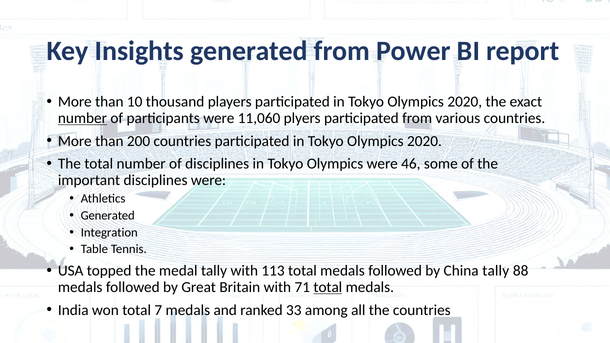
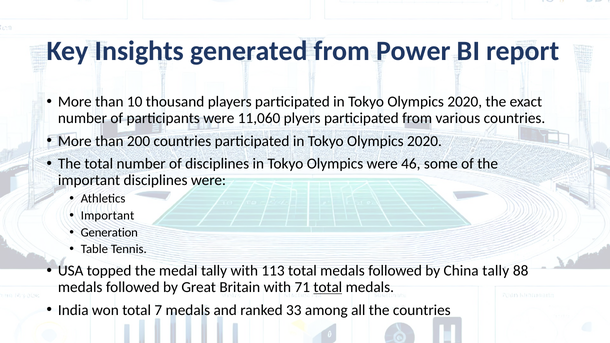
number underline: present -> none (82, 118)
Generated: Generated -> Important (108, 216)
Integration: Integration -> Generation (109, 232)
